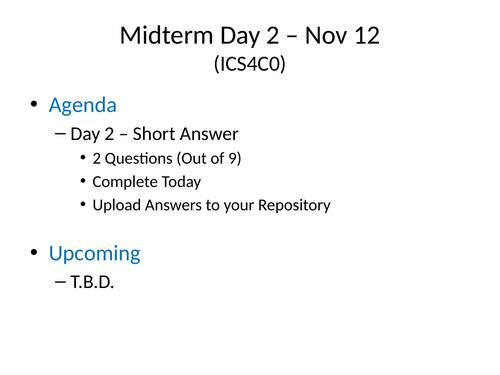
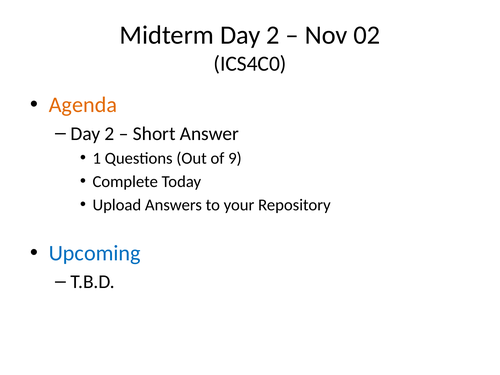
12: 12 -> 02 (367, 35)
Agenda colour: blue -> orange (83, 105)
2: 2 -> 1 (97, 158)
